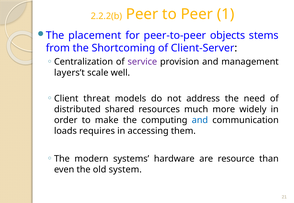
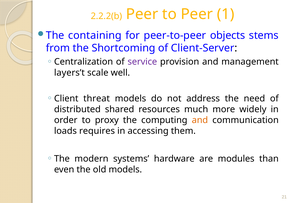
placement: placement -> containing (95, 36)
make: make -> proxy (107, 120)
and colour: blue -> orange (200, 120)
resource: resource -> modules (236, 159)
old system: system -> models (125, 170)
